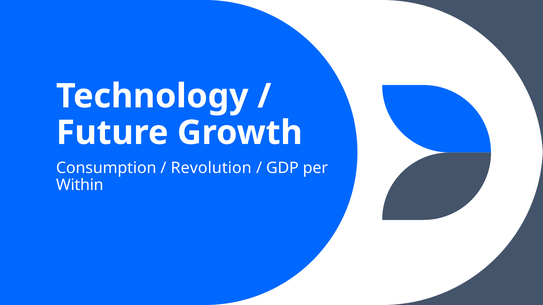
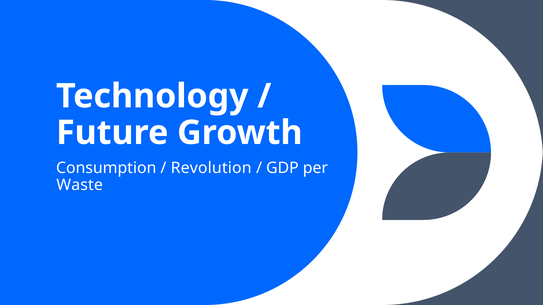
Within: Within -> Waste (80, 185)
